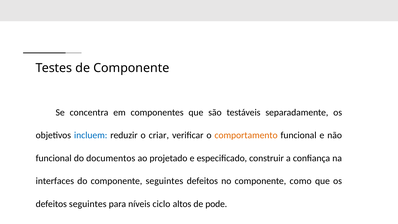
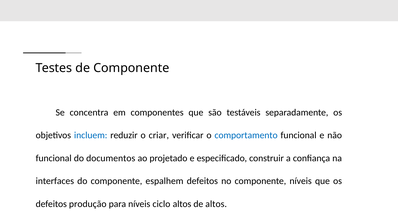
comportamento colour: orange -> blue (246, 135)
componente seguintes: seguintes -> espalhem (164, 181)
componente como: como -> níveis (301, 181)
defeitos seguintes: seguintes -> produção (88, 204)
de pode: pode -> altos (216, 204)
